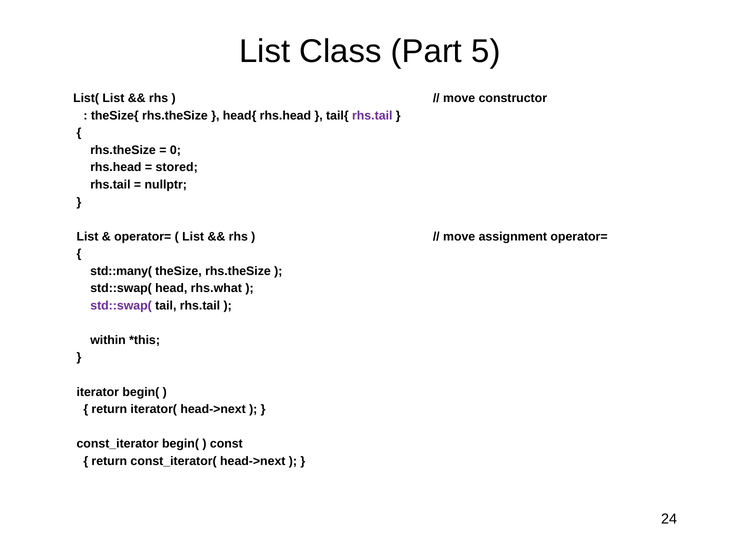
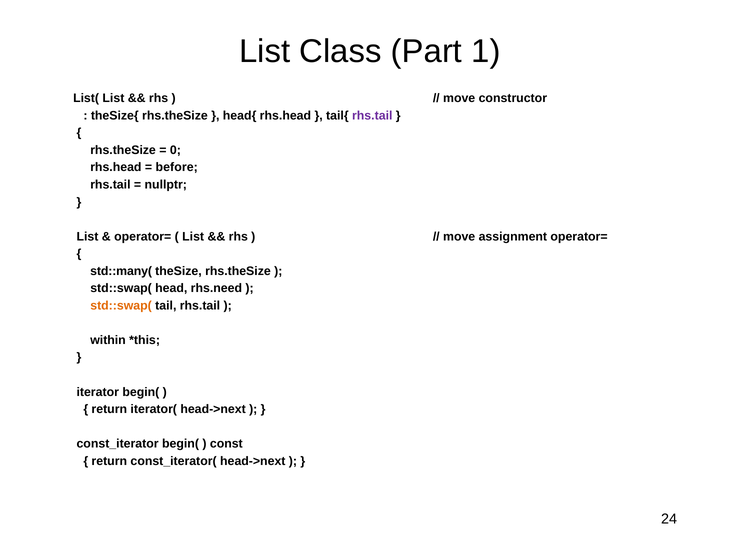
5: 5 -> 1 (486, 52)
stored: stored -> before (177, 167)
rhs.what: rhs.what -> rhs.need (216, 288)
std::swap( colour: purple -> orange (121, 306)
